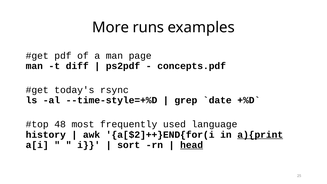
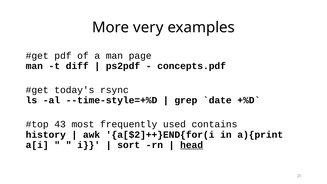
runs: runs -> very (148, 27)
48: 48 -> 43 (60, 124)
language: language -> contains (214, 124)
a){print underline: present -> none (260, 135)
